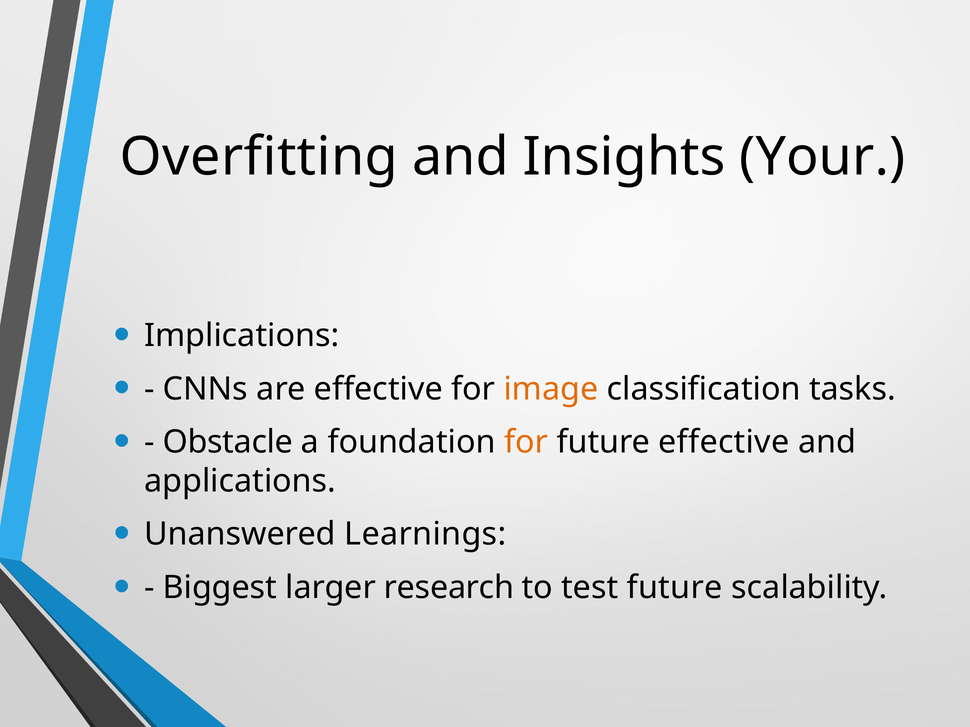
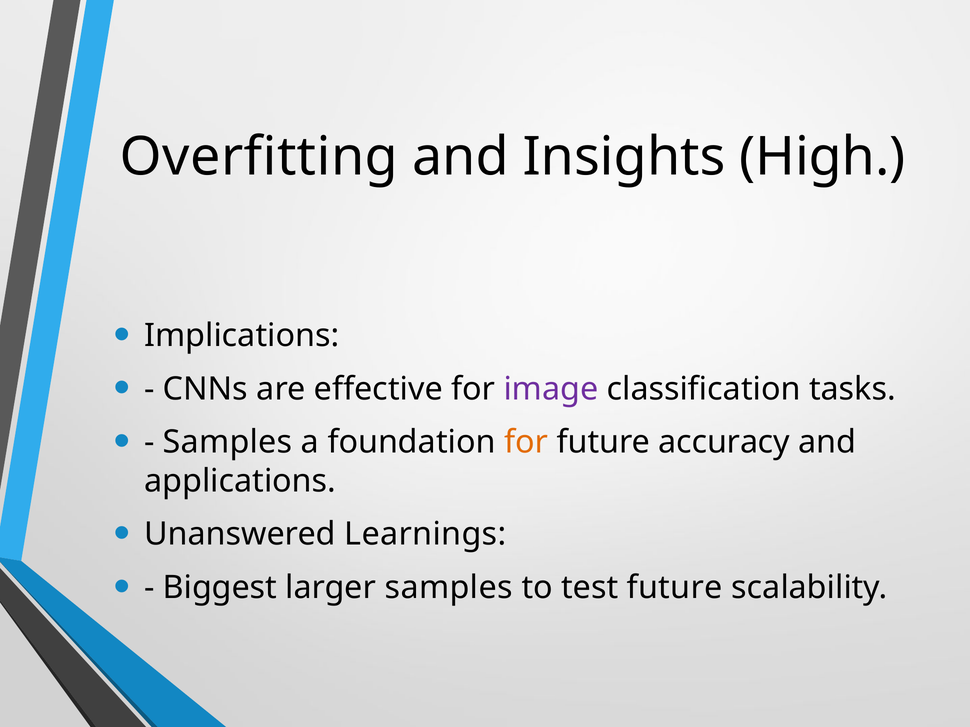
Your: Your -> High (823, 157)
image colour: orange -> purple (551, 389)
Obstacle: Obstacle -> Samples (228, 443)
future effective: effective -> accuracy (724, 443)
larger research: research -> samples (449, 588)
